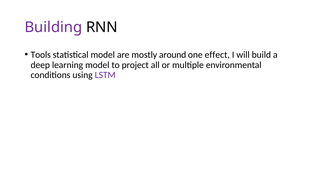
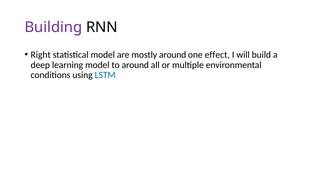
Tools: Tools -> Right (41, 55)
to project: project -> around (135, 65)
LSTM colour: purple -> blue (105, 75)
